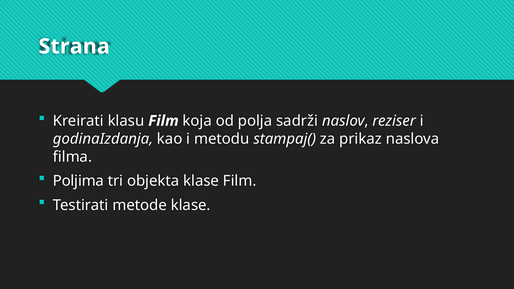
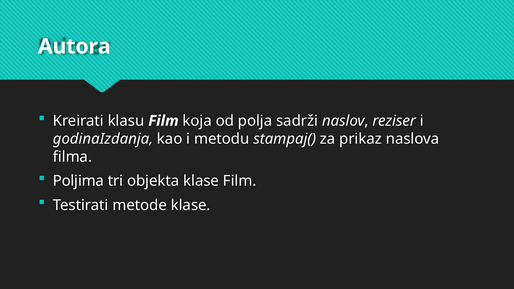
Strana: Strana -> Autora (74, 46)
